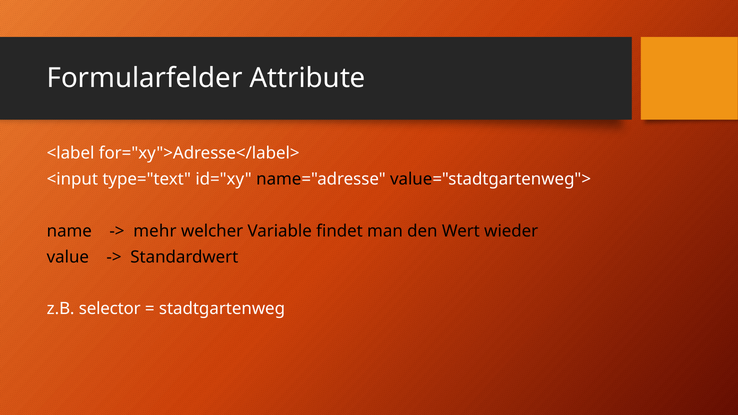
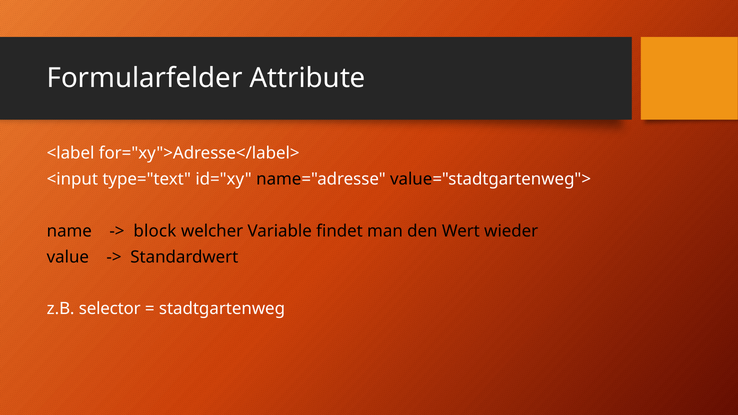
mehr: mehr -> block (155, 231)
